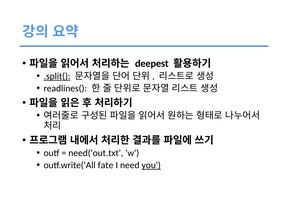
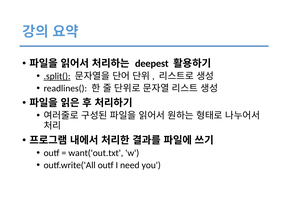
need('out.txt: need('out.txt -> want('out.txt (96, 153)
outf.write('All fate: fate -> outf (106, 165)
you underline: present -> none (151, 165)
